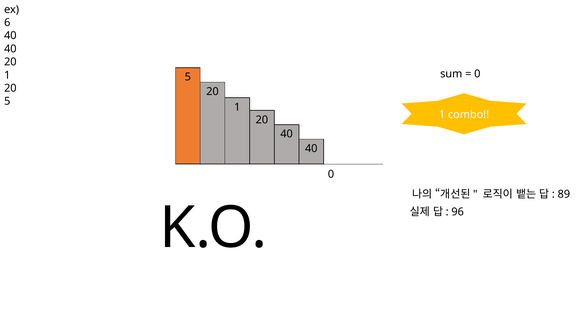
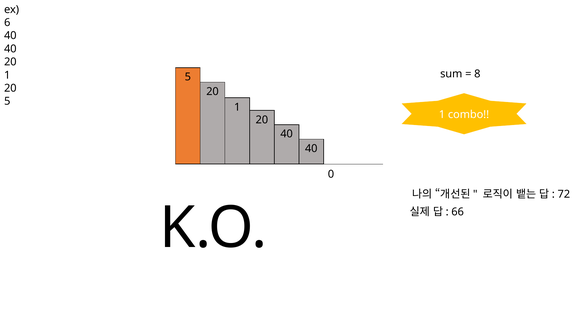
0: 0 -> 8 (477, 74)
89: 89 -> 72 (564, 194)
96: 96 -> 66 (458, 212)
